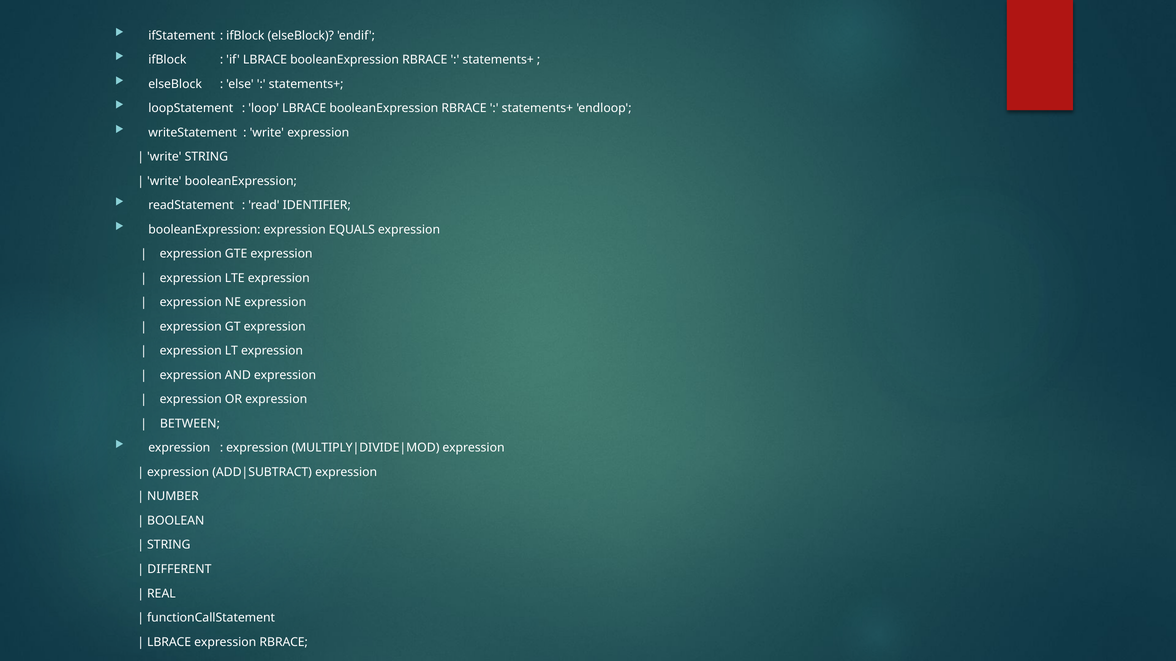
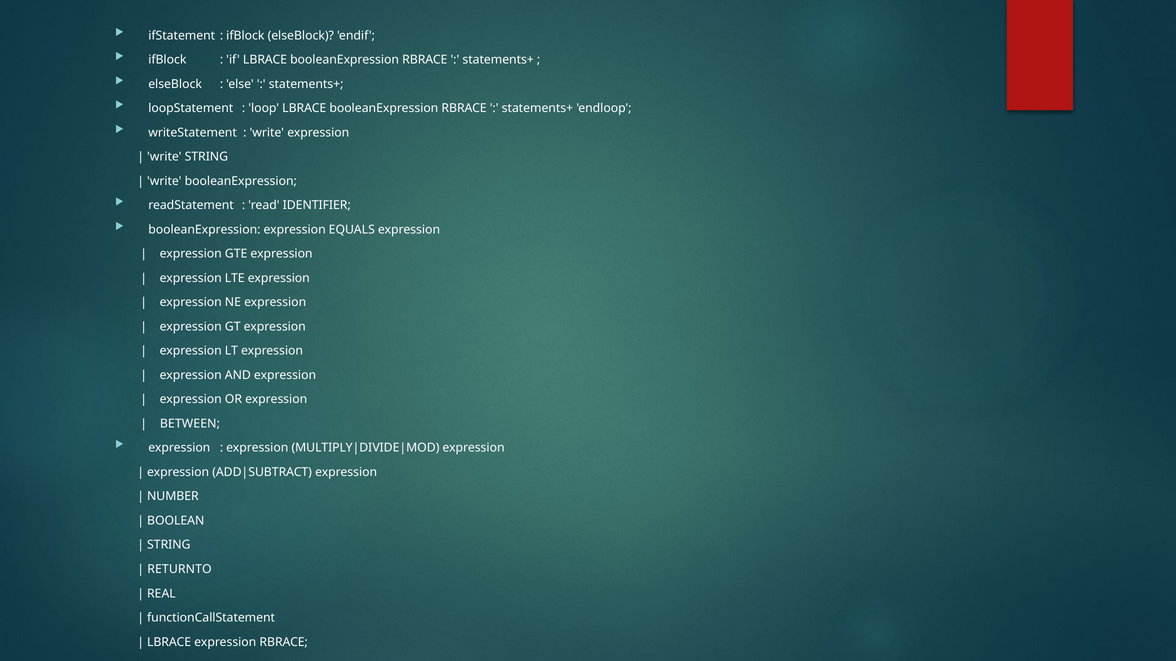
DIFFERENT: DIFFERENT -> RETURNTO (179, 570)
